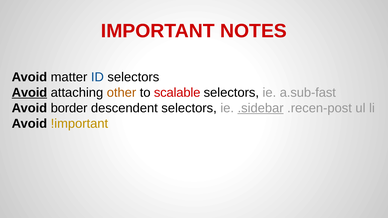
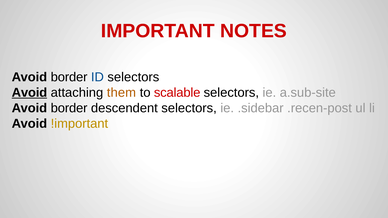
matter: matter -> border (69, 77)
other: other -> them (121, 93)
a.sub-fast: a.sub-fast -> a.sub-site (308, 93)
.sidebar underline: present -> none (261, 108)
